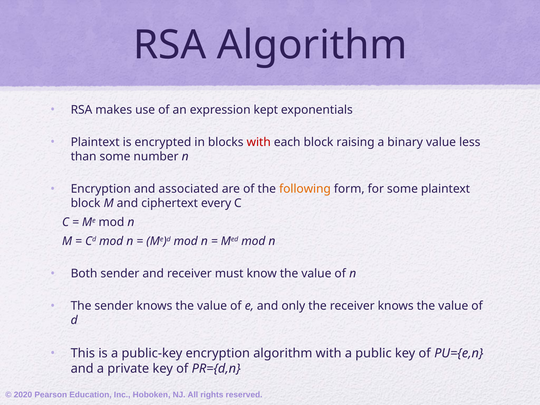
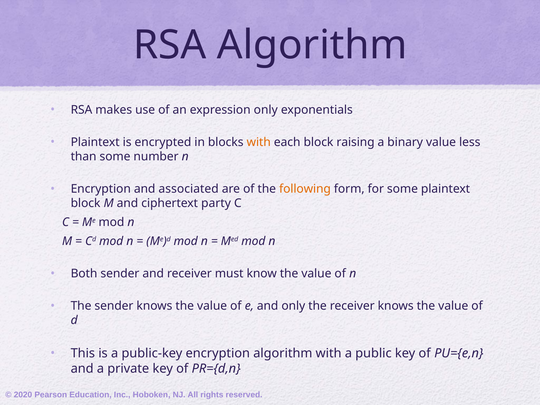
expression kept: kept -> only (266, 110)
with colour: red -> orange (259, 142)
every: every -> party (216, 203)
